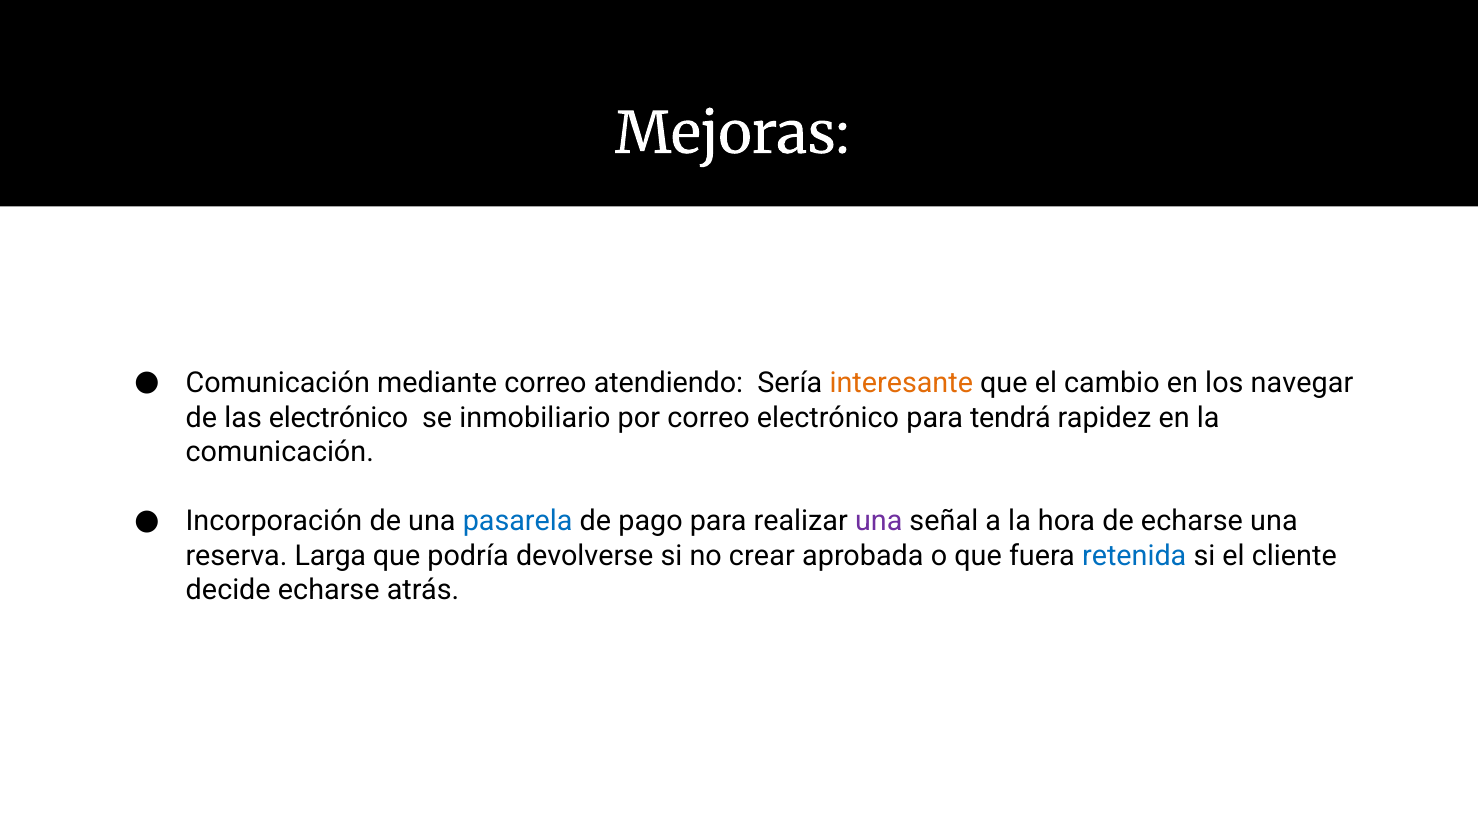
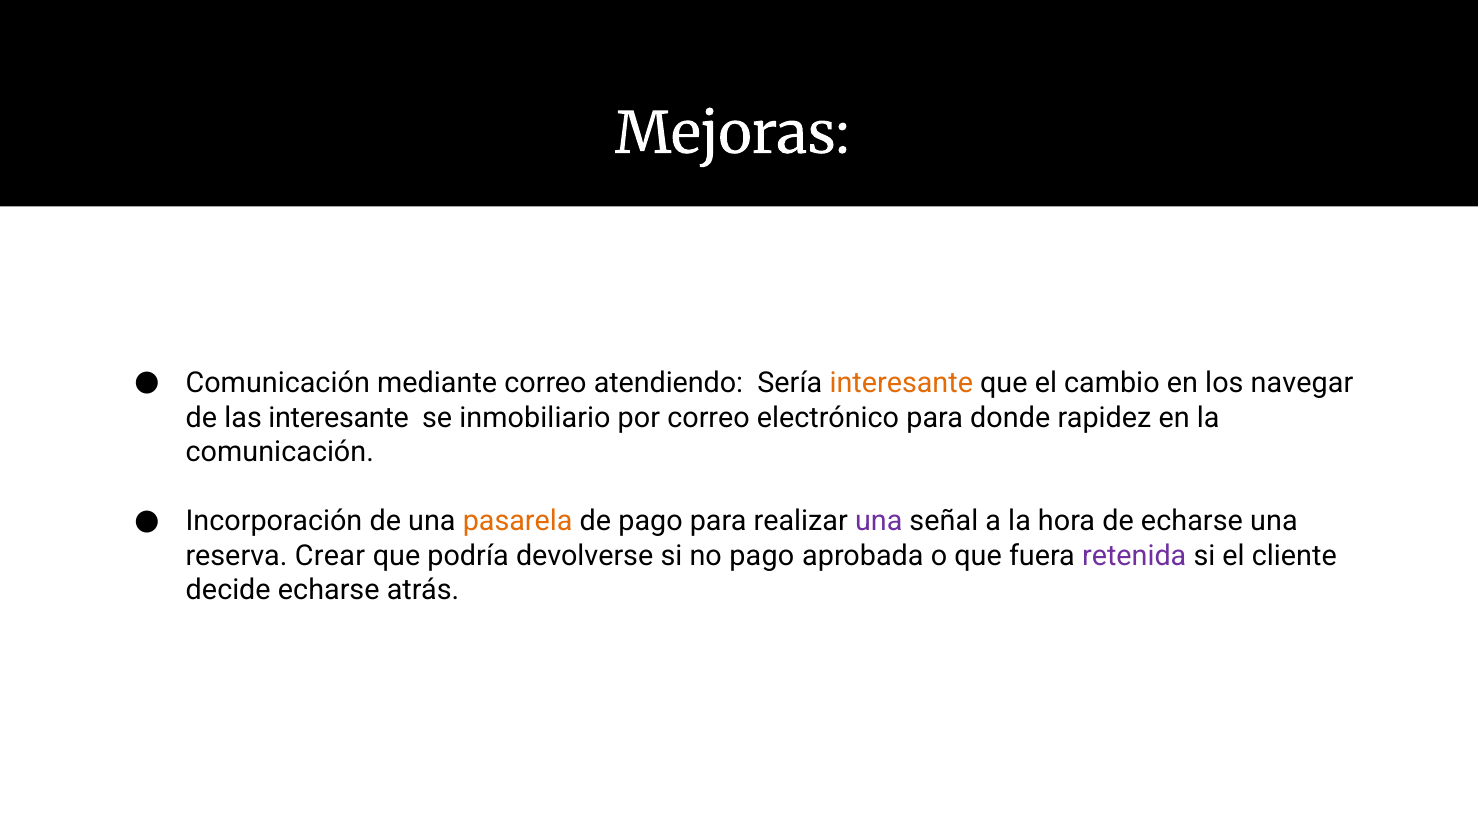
las electrónico: electrónico -> interesante (339, 417)
tendrá: tendrá -> donde (1010, 417)
pasarela colour: blue -> orange (518, 521)
Larga: Larga -> Crear (330, 555)
no crear: crear -> pago (762, 555)
retenida colour: blue -> purple (1134, 555)
